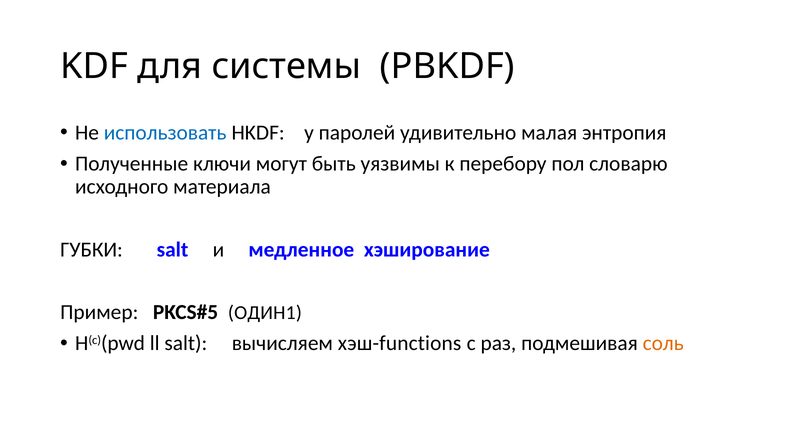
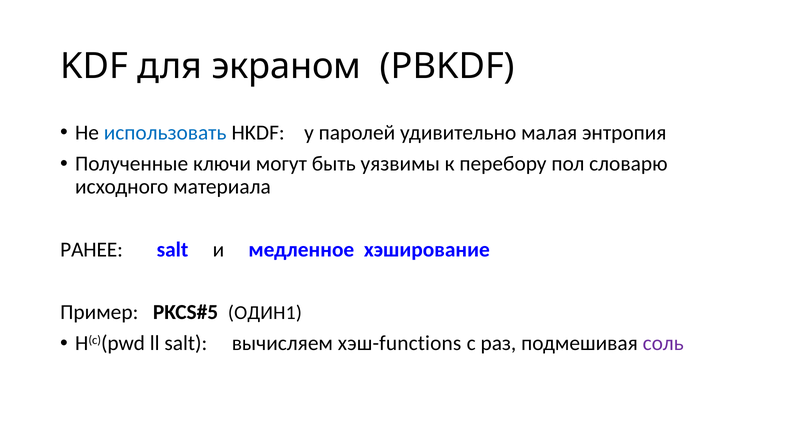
системы: системы -> экраном (286, 66)
ГУБКИ: ГУБКИ -> РАНЕЕ (92, 250)
соль colour: orange -> purple (663, 344)
